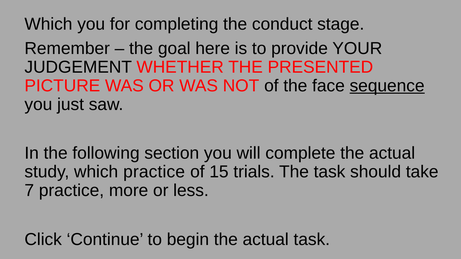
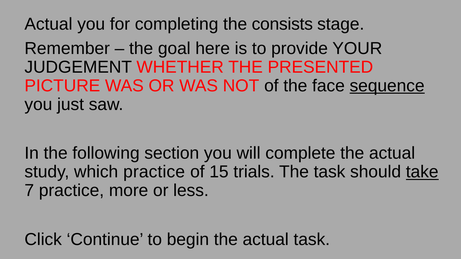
Which: Which -> Actual (48, 24)
conduct: conduct -> consists (282, 24)
take underline: none -> present (422, 172)
